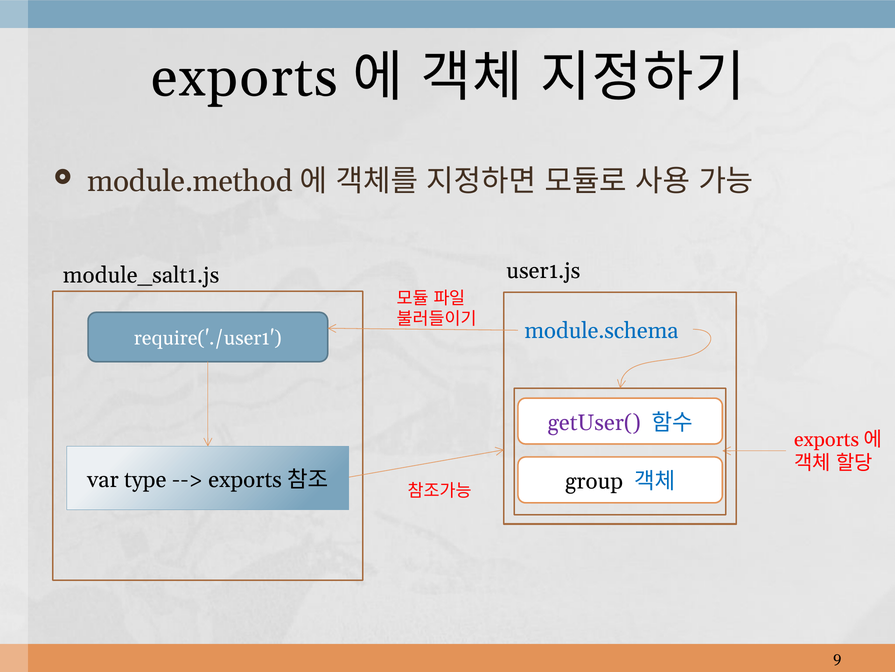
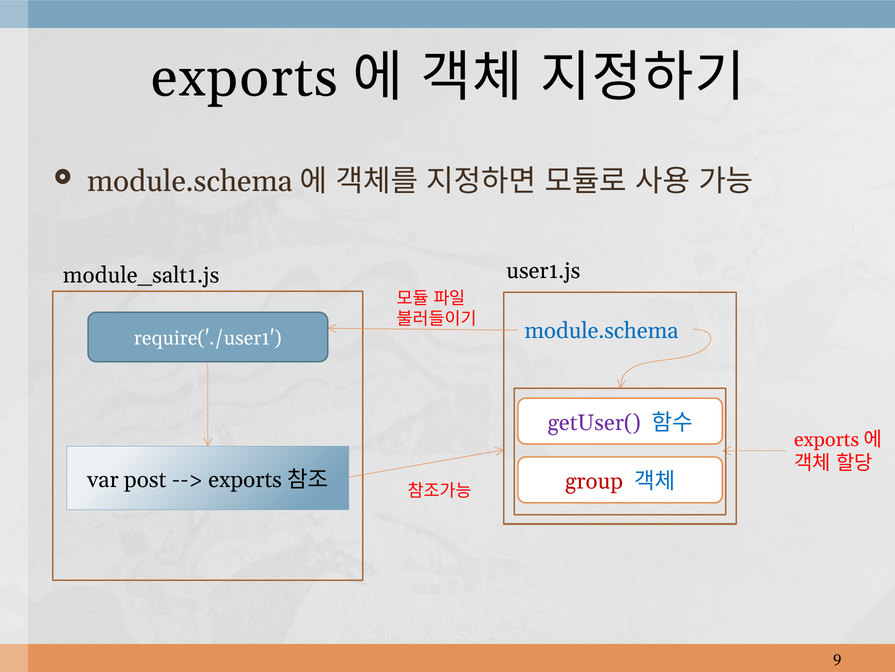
module.method: module.method -> module.schema (190, 181)
type: type -> post (145, 479)
group colour: black -> red (594, 481)
